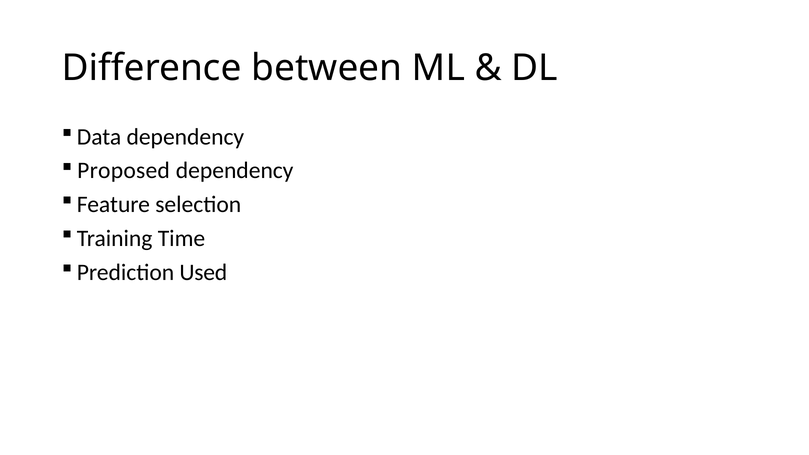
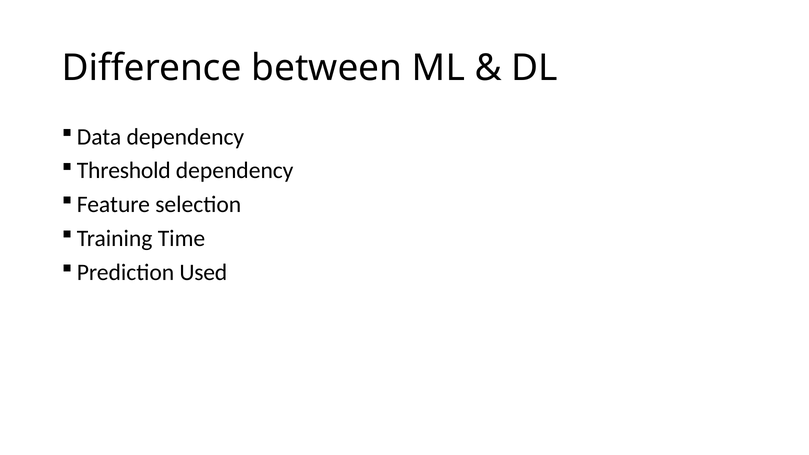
Proposed: Proposed -> Threshold (124, 171)
